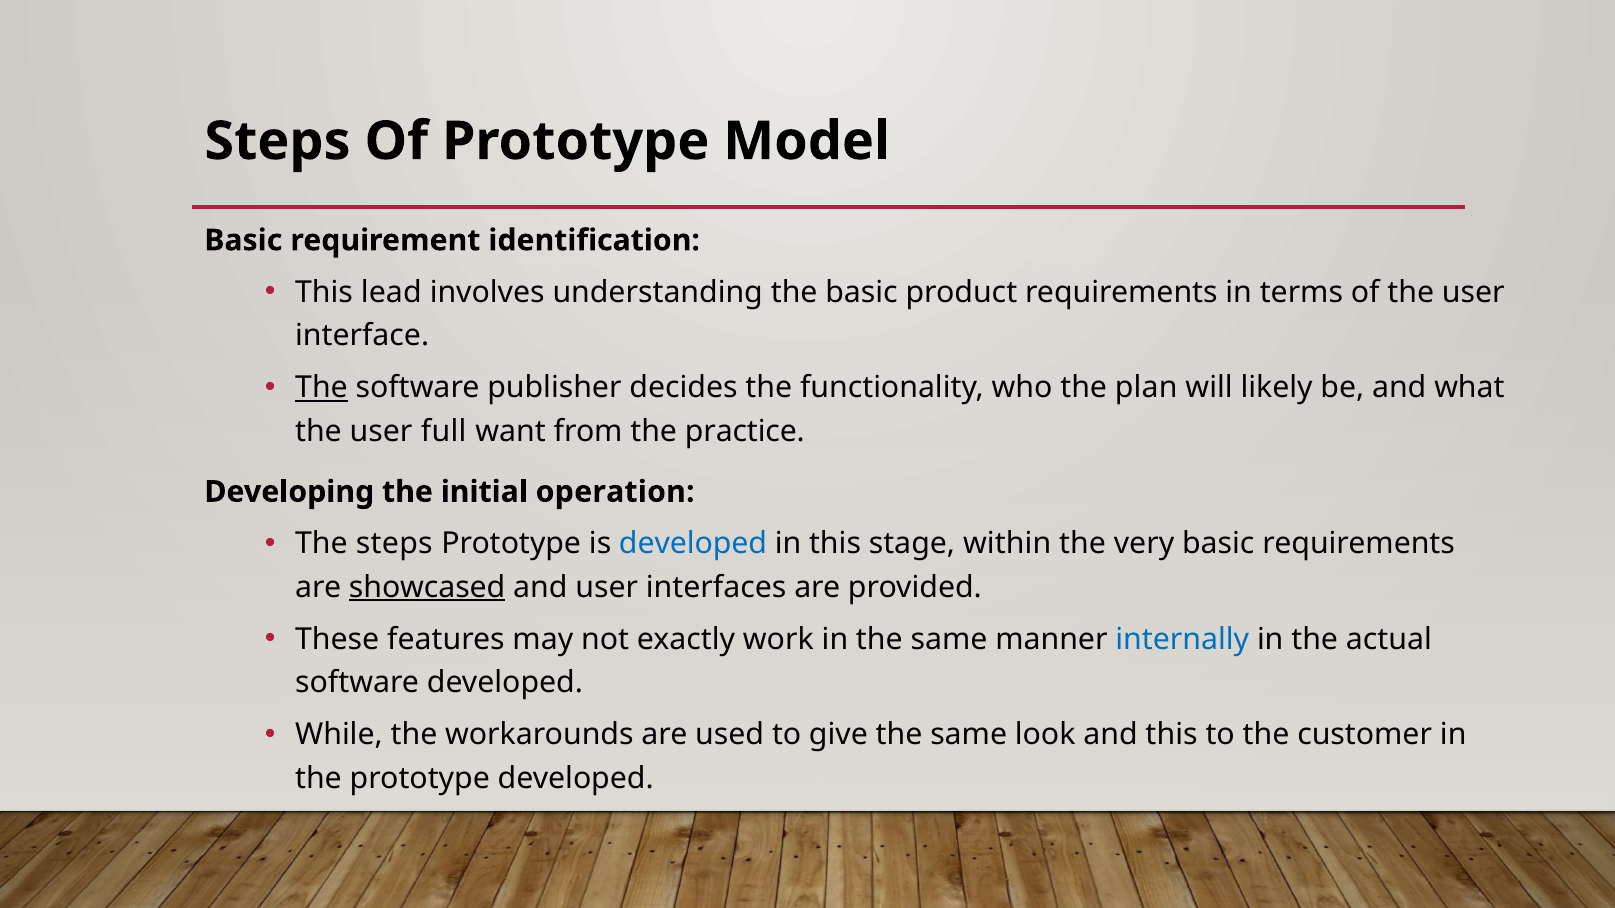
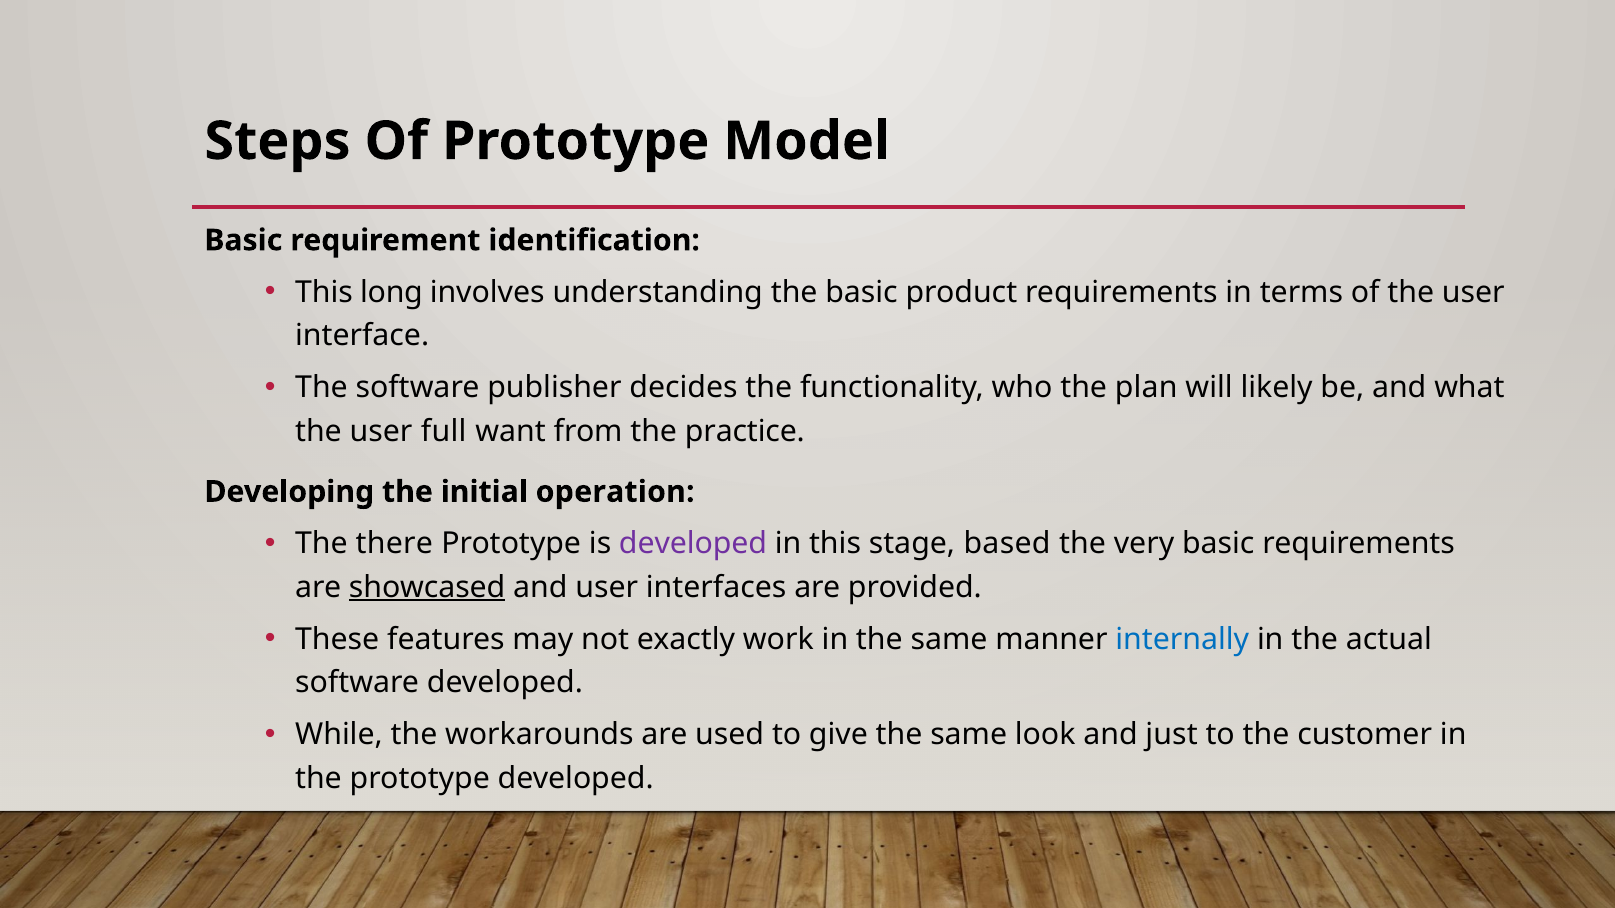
lead: lead -> long (392, 292)
The underline: present -> none (322, 388)
The steps: steps -> there (394, 544)
developed colour: blue -> purple (693, 544)
within: within -> based (1007, 544)
and this: this -> just (1172, 735)
